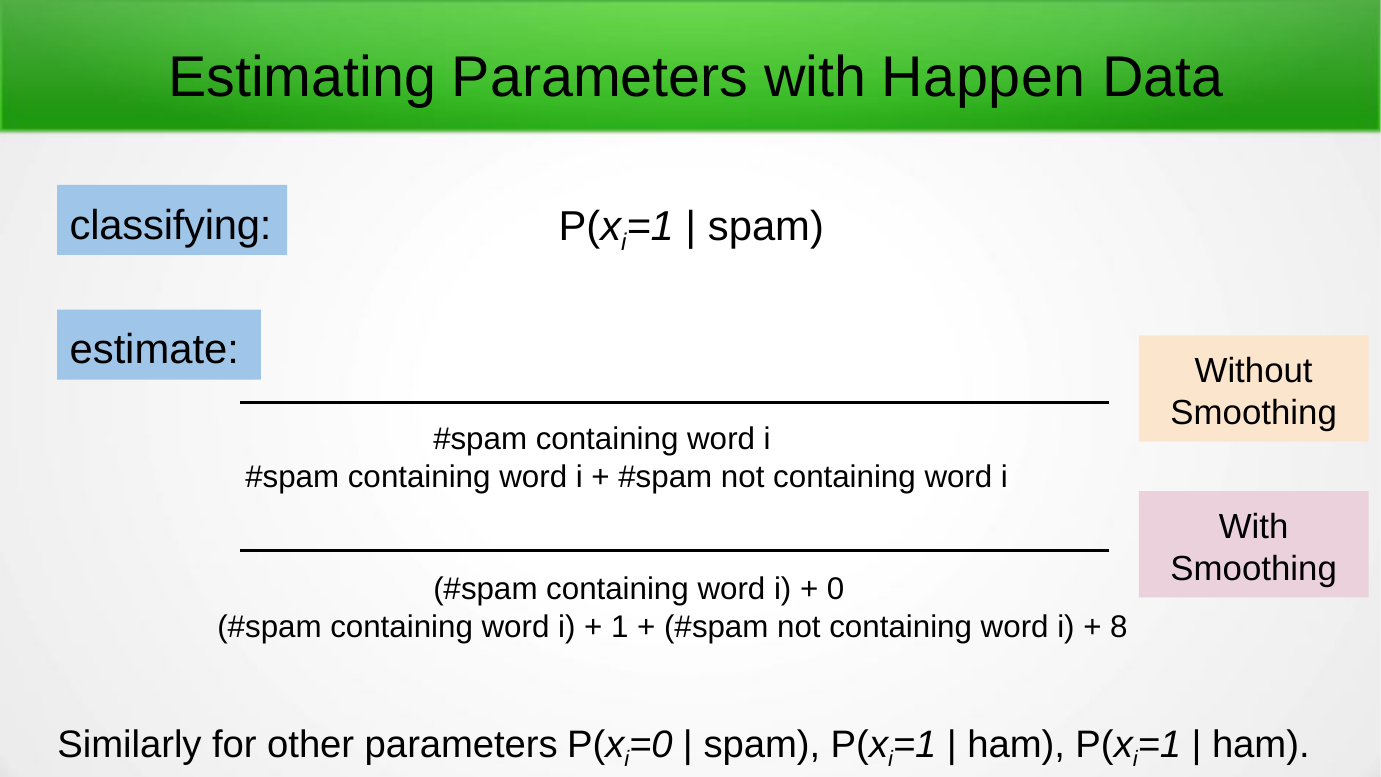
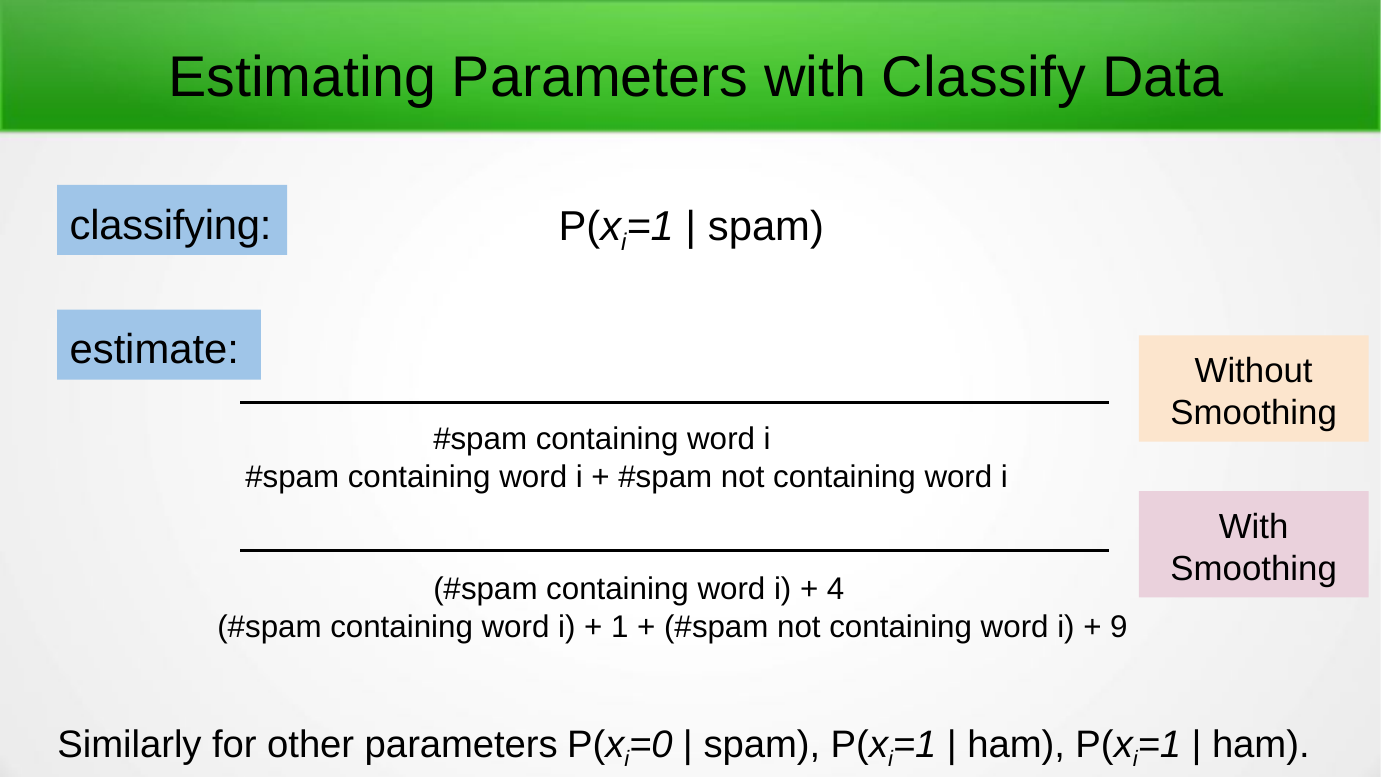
Happen: Happen -> Classify (984, 78)
0: 0 -> 4 (836, 589)
8: 8 -> 9 (1119, 627)
